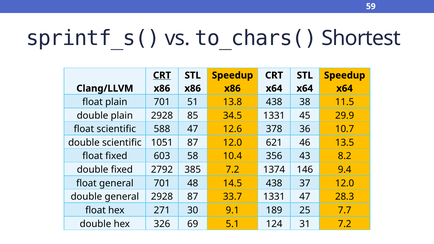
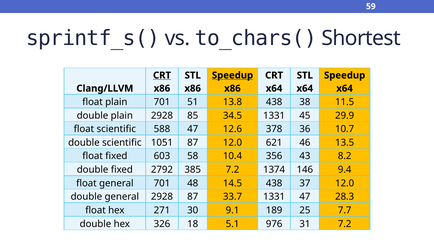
Speedup underline: none -> present (233, 75)
69: 69 -> 18 (193, 224)
124: 124 -> 976 (274, 224)
